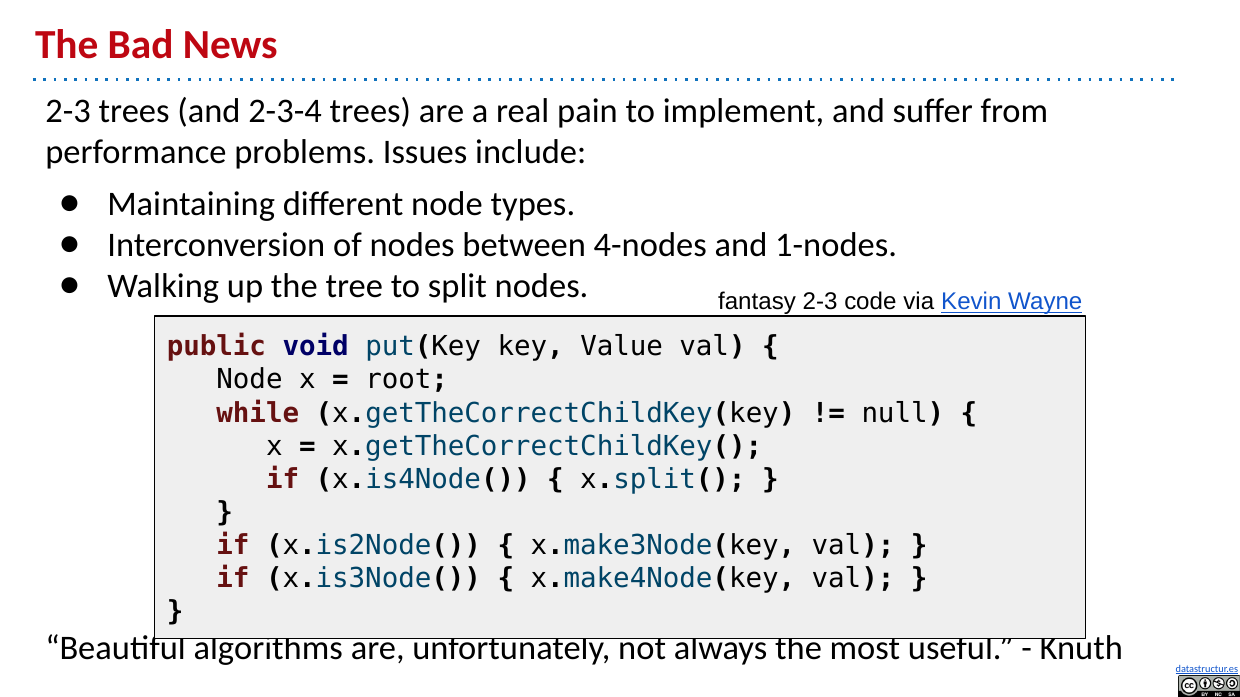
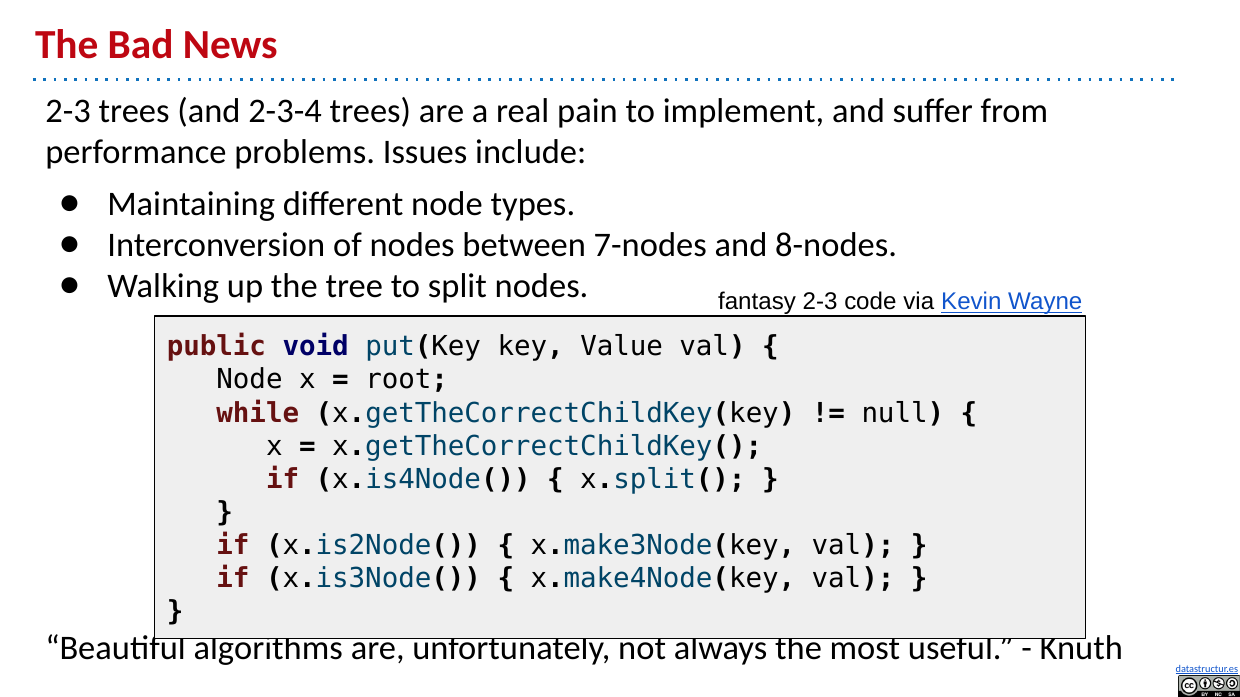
4-nodes: 4-nodes -> 7-nodes (650, 245)
1-nodes: 1-nodes -> 8-nodes (836, 245)
